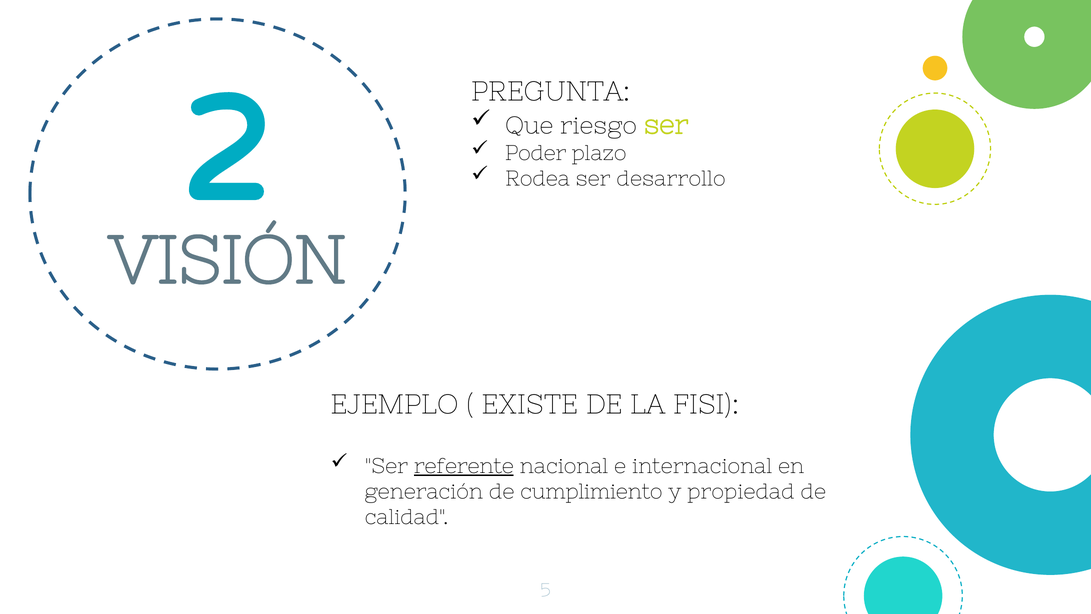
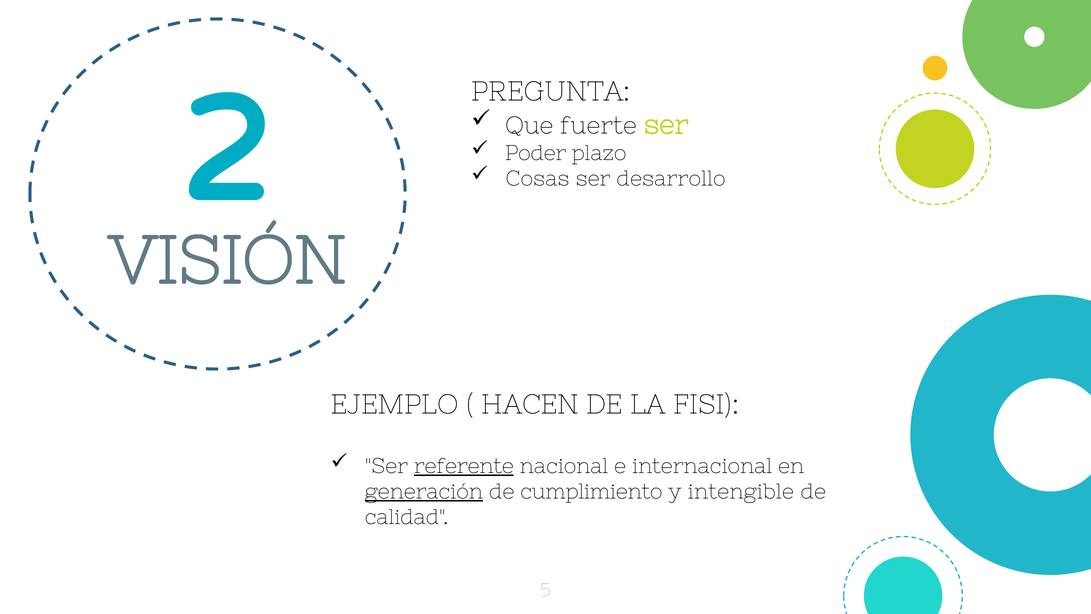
riesgo: riesgo -> fuerte (599, 126)
Rodea: Rodea -> Cosas (538, 179)
EXISTE: EXISTE -> HACEN (530, 404)
generación underline: none -> present (424, 491)
propiedad: propiedad -> intengible (741, 491)
